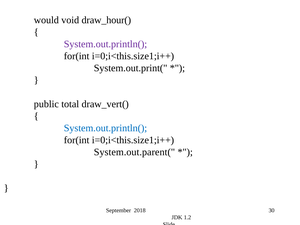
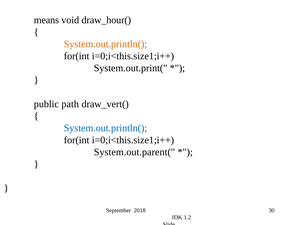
would: would -> means (46, 20)
System.out.println( colour: purple -> orange (106, 44)
total: total -> path (70, 104)
